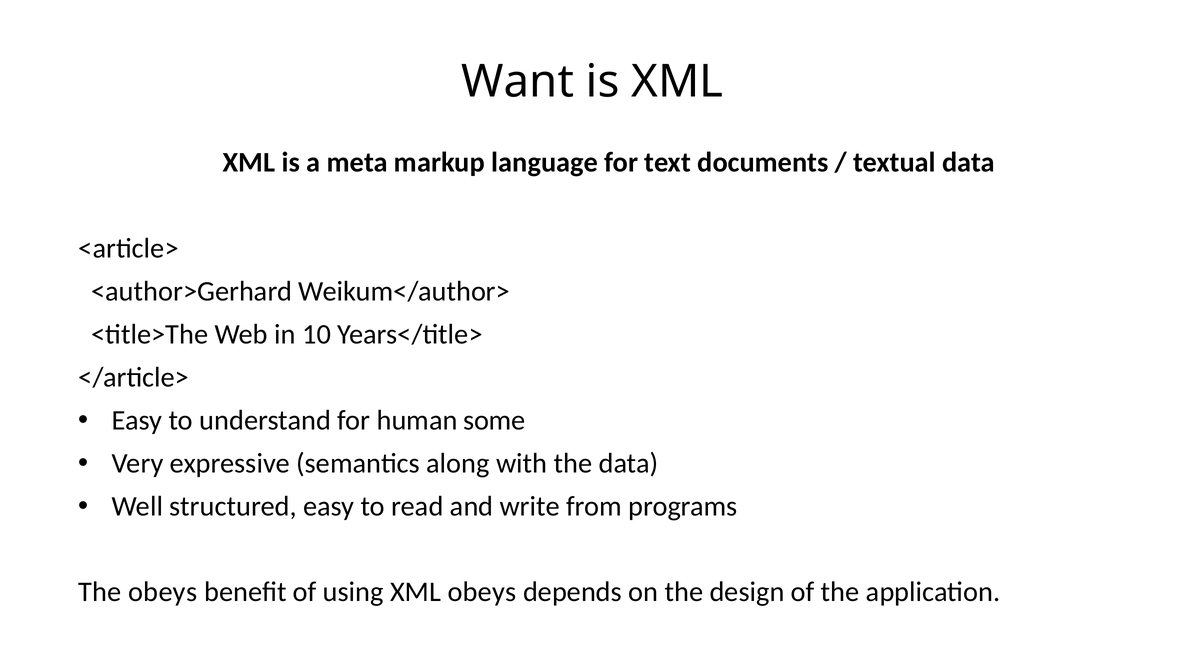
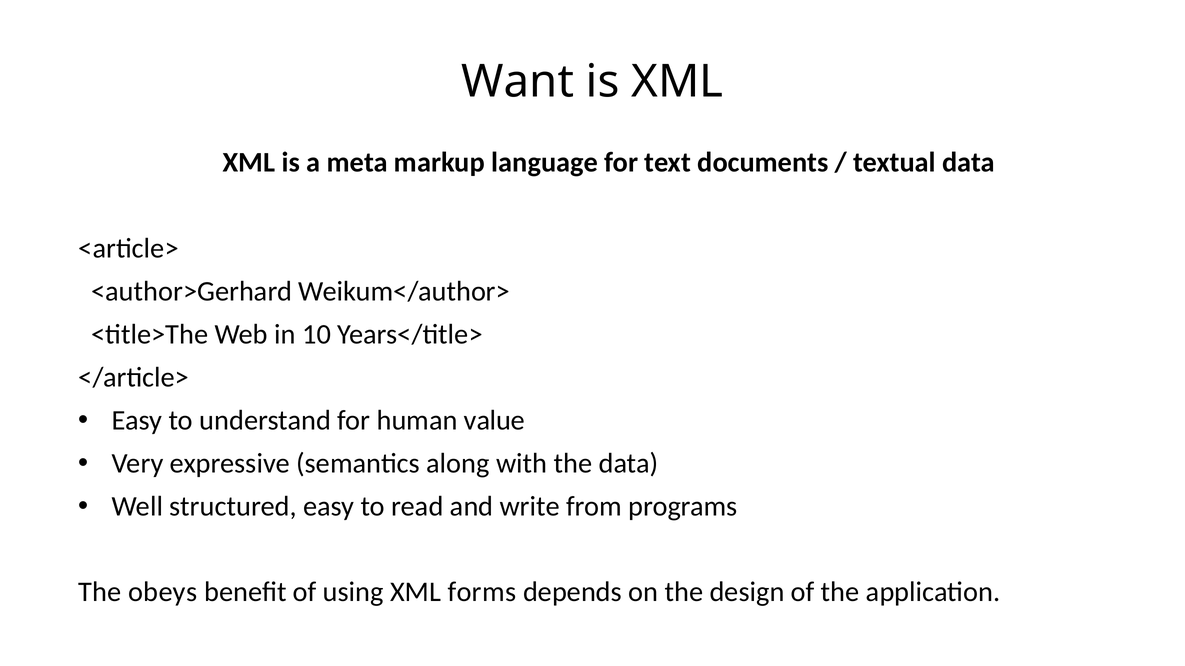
some: some -> value (494, 421)
XML obeys: obeys -> forms (482, 593)
